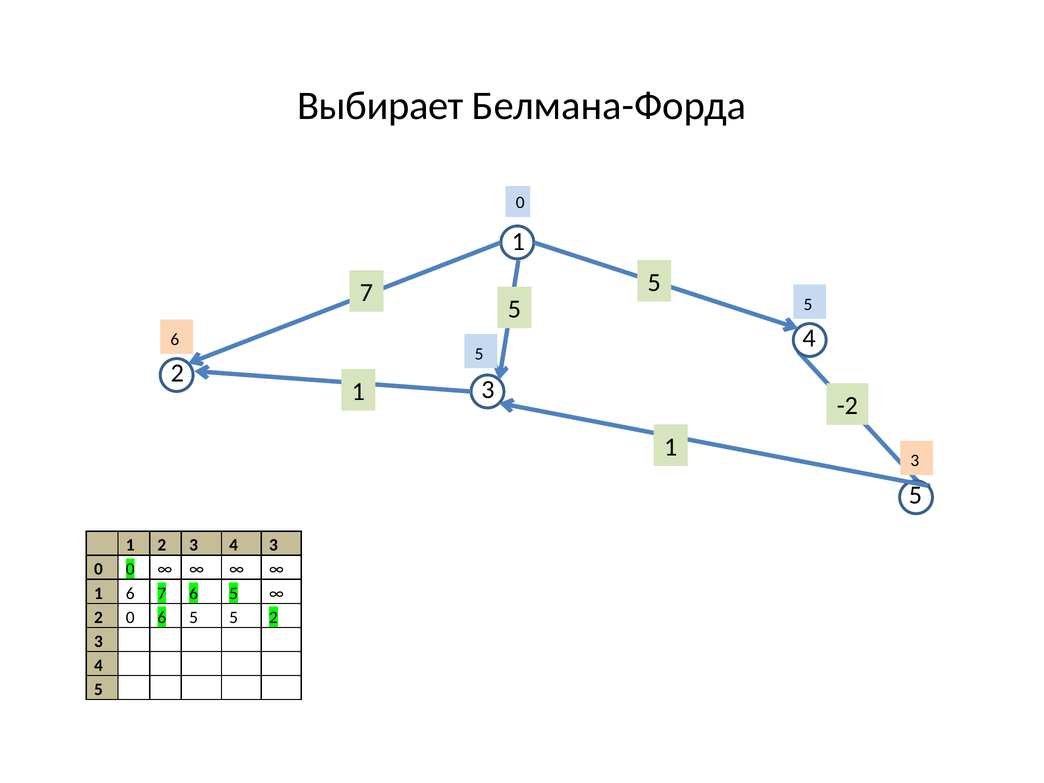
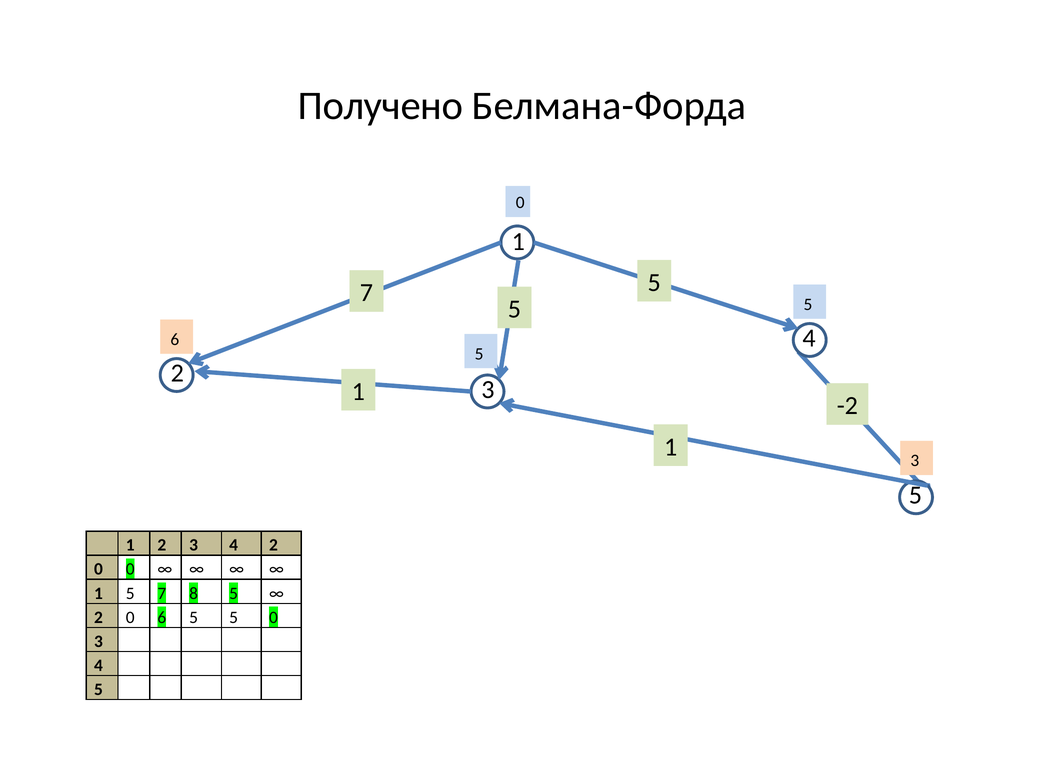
Выбирает: Выбирает -> Получено (380, 106)
4 3: 3 -> 2 (273, 545)
6: 6 -> 5 (130, 593)
7 6: 6 -> 8 (194, 593)
5 2: 2 -> 0 (273, 617)
